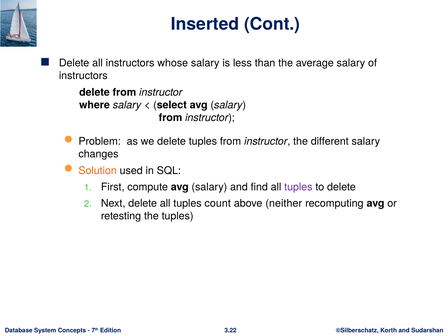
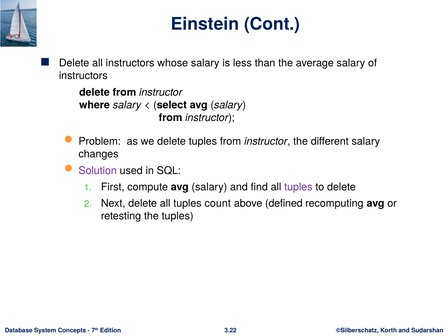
Inserted: Inserted -> Einstein (205, 24)
Solution colour: orange -> purple (98, 171)
neither: neither -> defined (284, 203)
